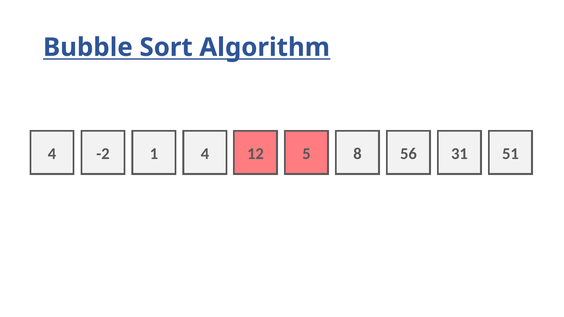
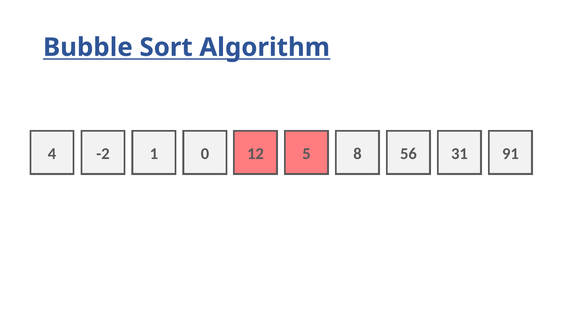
1 4: 4 -> 0 (205, 154)
51: 51 -> 91 (510, 154)
